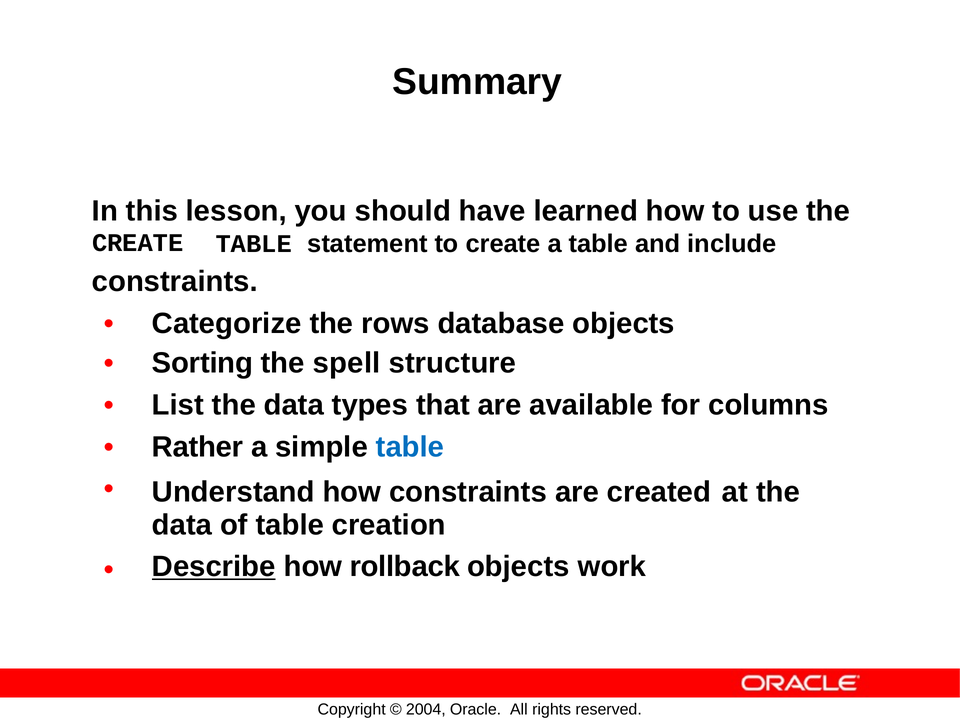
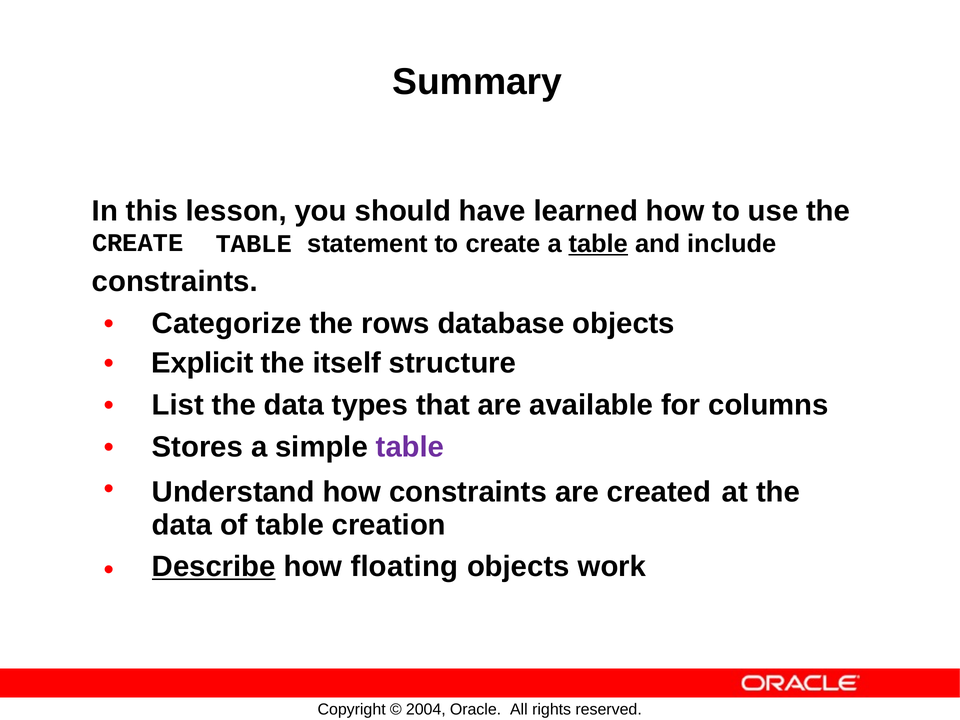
table underline: none -> present (598, 244)
Sorting: Sorting -> Explicit (203, 363)
spell: spell -> itself (347, 363)
Rather: Rather -> Stores (197, 447)
table colour: blue -> purple (410, 447)
rollback: rollback -> floating (404, 567)
